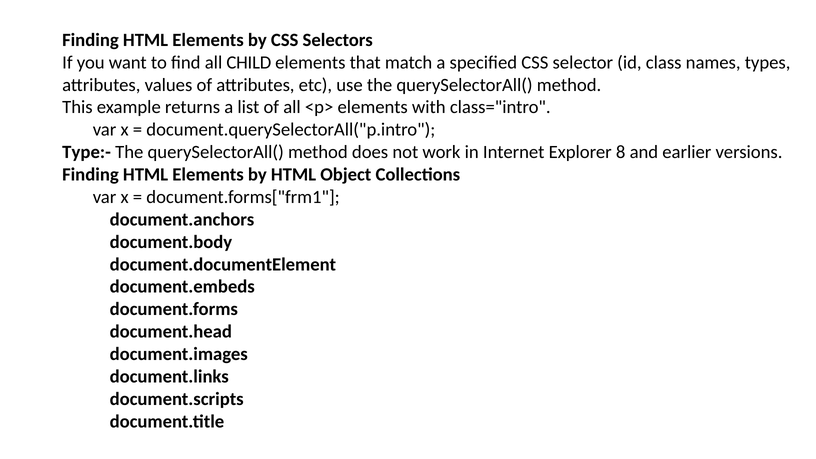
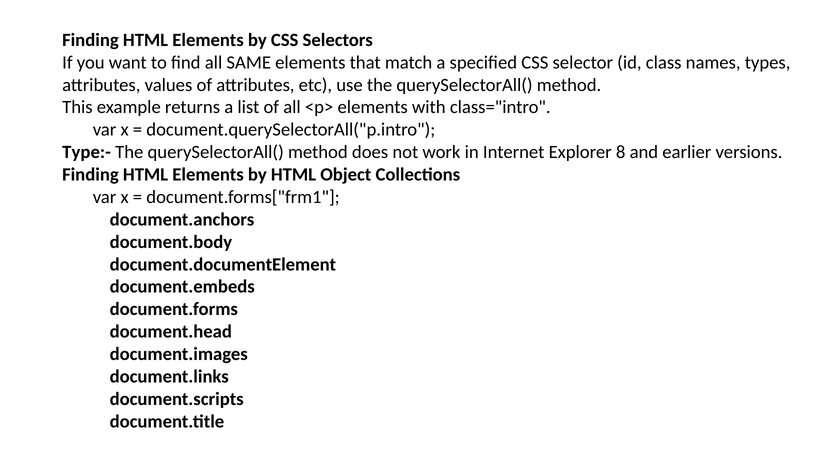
CHILD: CHILD -> SAME (249, 62)
